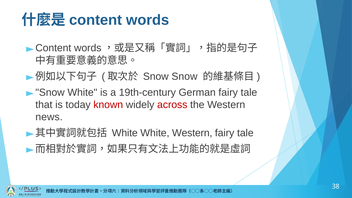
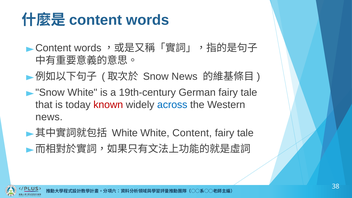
Snow Snow: Snow -> News (185, 76)
across colour: red -> blue (172, 105)
White Western: Western -> Content (192, 133)
